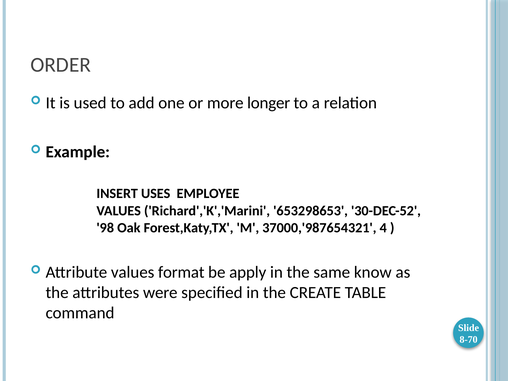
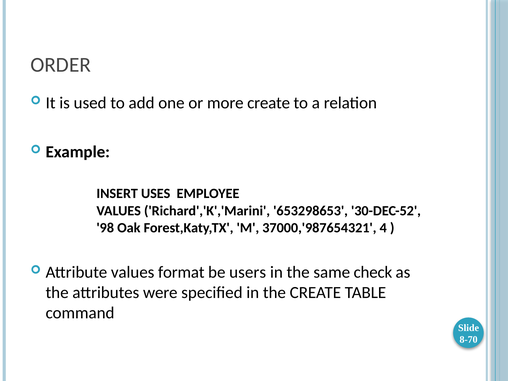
more longer: longer -> create (269, 103)
apply: apply -> users (248, 272)
know: know -> check (373, 272)
